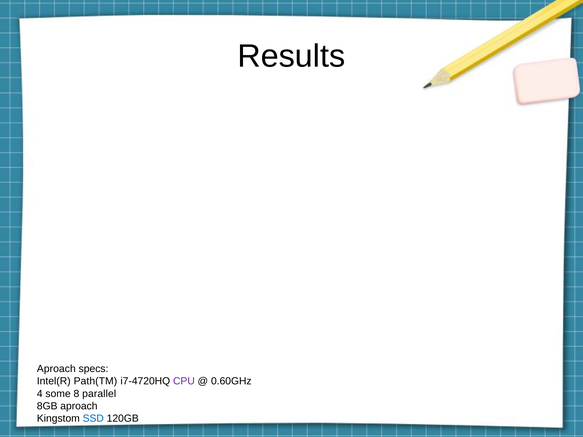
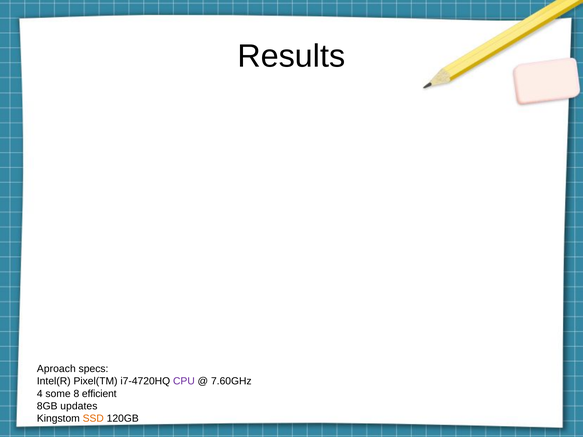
Path(TM: Path(TM -> Pixel(TM (96, 381)
0.60GHz: 0.60GHz -> 7.60GHz (231, 381)
parallel: parallel -> efficient (99, 394)
8GB aproach: aproach -> updates (79, 406)
SSD colour: blue -> orange (93, 418)
